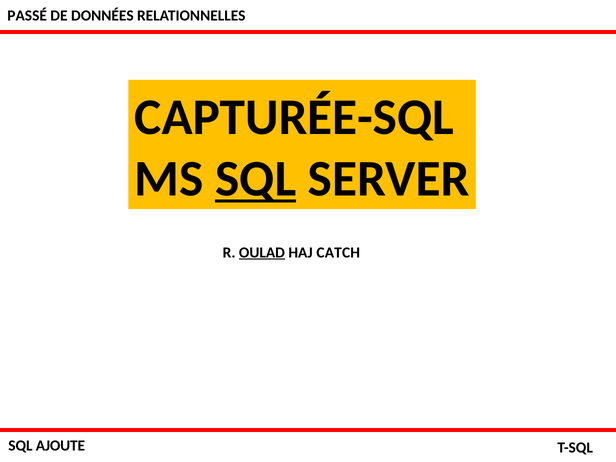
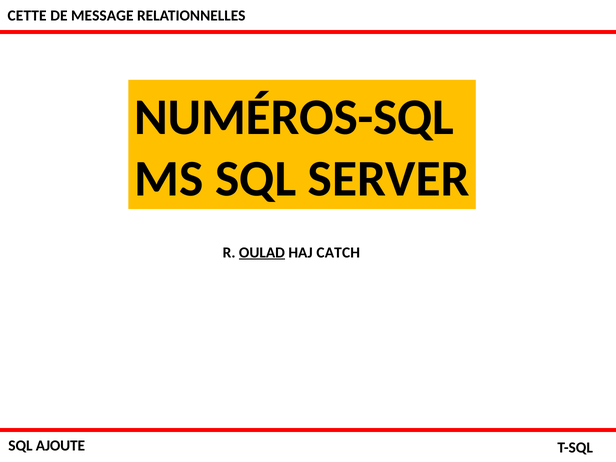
PASSÉ: PASSÉ -> CETTE (27, 16)
DONNÉES: DONNÉES -> MESSAGE (102, 16)
CAPTURÉE-SQL: CAPTURÉE-SQL -> NUMÉROS-SQL (294, 117)
SQL underline: present -> none (256, 179)
